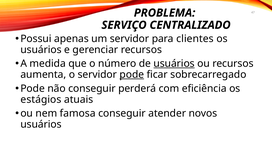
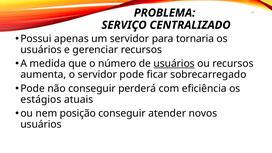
clientes: clientes -> tornaria (195, 39)
pode underline: present -> none (132, 75)
famosa: famosa -> posição (78, 113)
